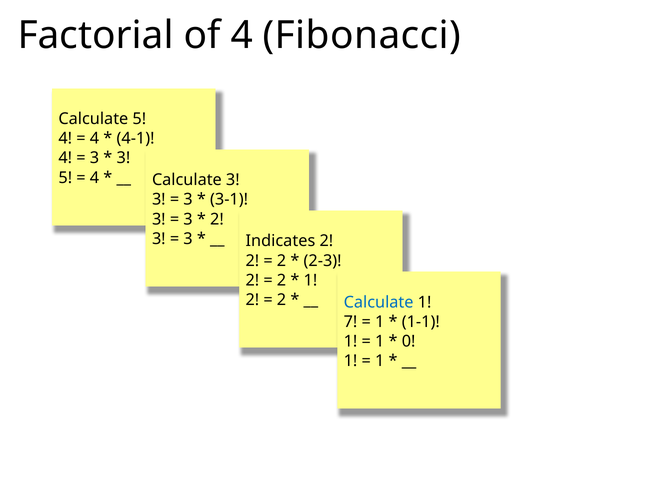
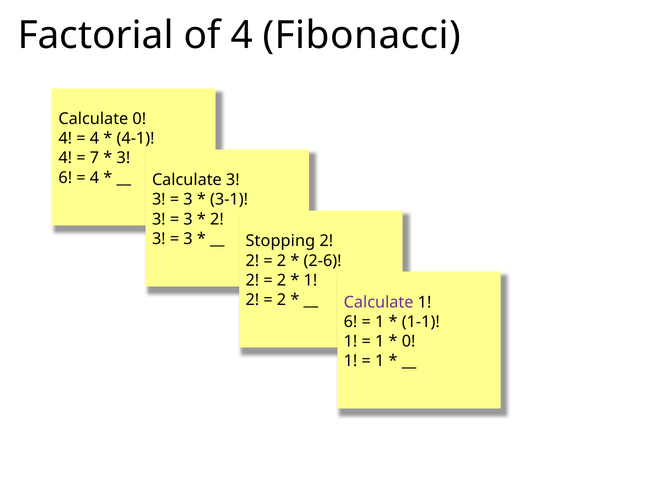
Calculate 5: 5 -> 0 (139, 119)
3: 3 -> 7 (94, 158)
5: 5 -> 6 (65, 178)
Indicates: Indicates -> Stopping (280, 241)
2-3: 2-3 -> 2-6 (323, 261)
Calculate colour: blue -> purple (379, 302)
7: 7 -> 6 (351, 322)
